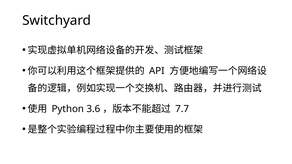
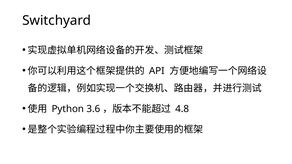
7.7: 7.7 -> 4.8 (182, 109)
